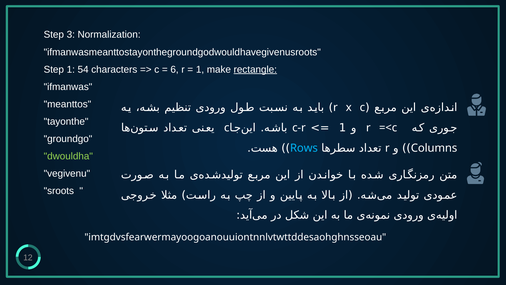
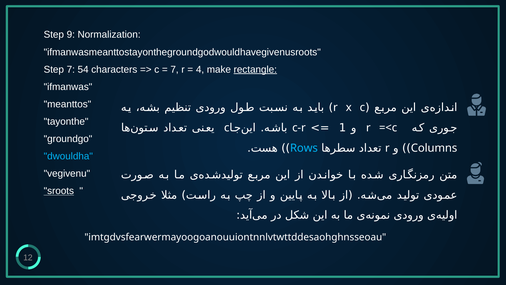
3: 3 -> 9 (71, 35)
Step 1: 1 -> 7 (71, 69)
6: 6 -> 7 (175, 69)
1: 1 -> 4 (200, 69)
dwouldha colour: light green -> light blue (68, 156)
sroots underline: none -> present (59, 191)
